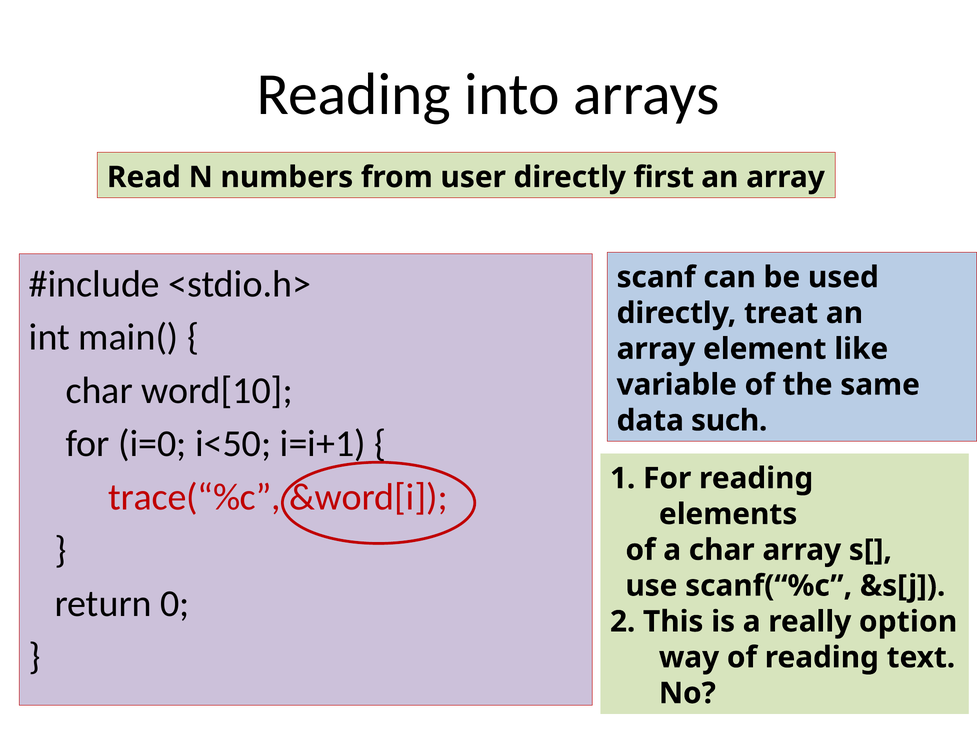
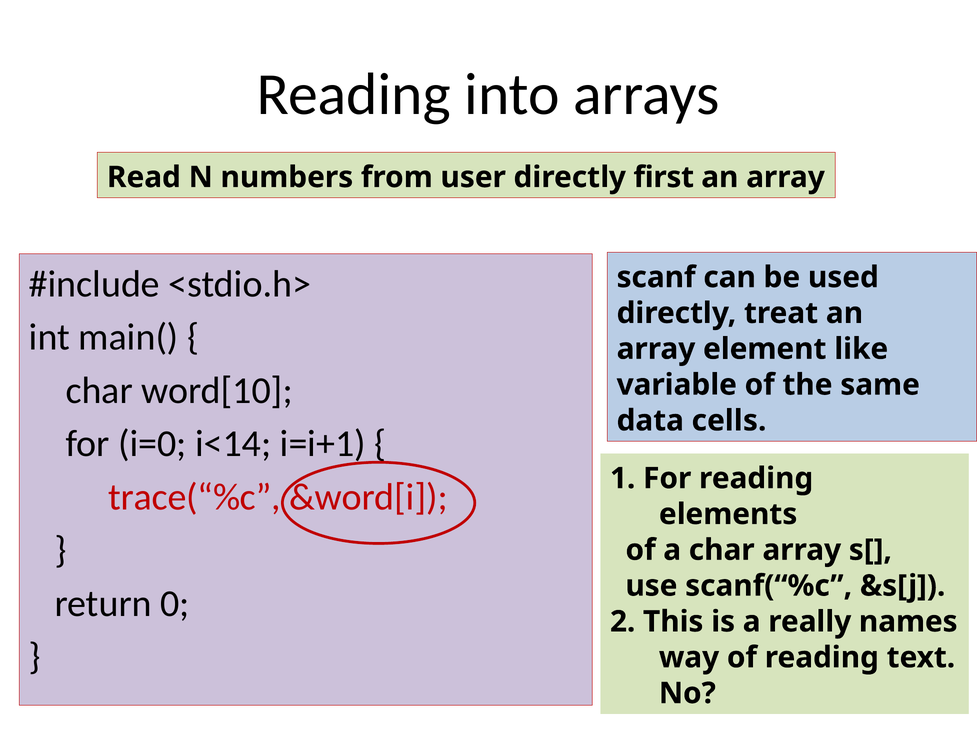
such: such -> cells (729, 420)
i<50: i<50 -> i<14 (233, 444)
option: option -> names (908, 621)
